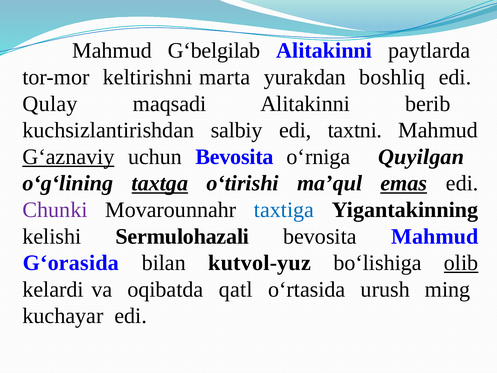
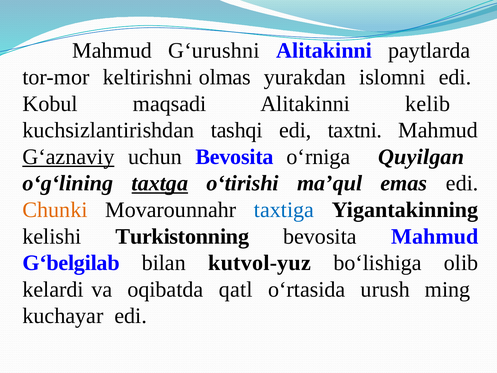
G‘belgilab: G‘belgilab -> G‘urushni (214, 51)
marta: marta -> olmas (225, 77)
boshliq: boshliq -> islomni (392, 77)
Qulay: Qulay -> Kobul (50, 104)
bеrib: bеrib -> kelib (428, 104)
salbiy: salbiy -> tashqi (237, 130)
emas underline: present -> none (404, 183)
Chunki colour: purple -> orange (55, 210)
Sermulohazali: Sermulohazali -> Turkistonning (182, 236)
G‘orasida: G‘orasida -> G‘belgilab (71, 263)
olib underline: present -> none (461, 263)
